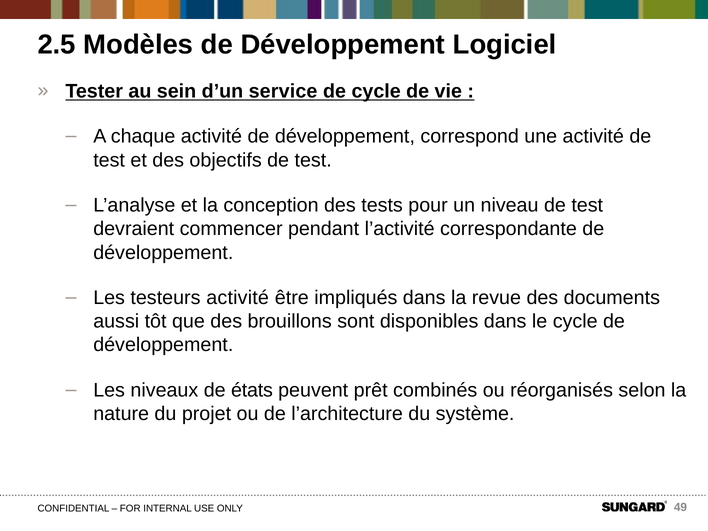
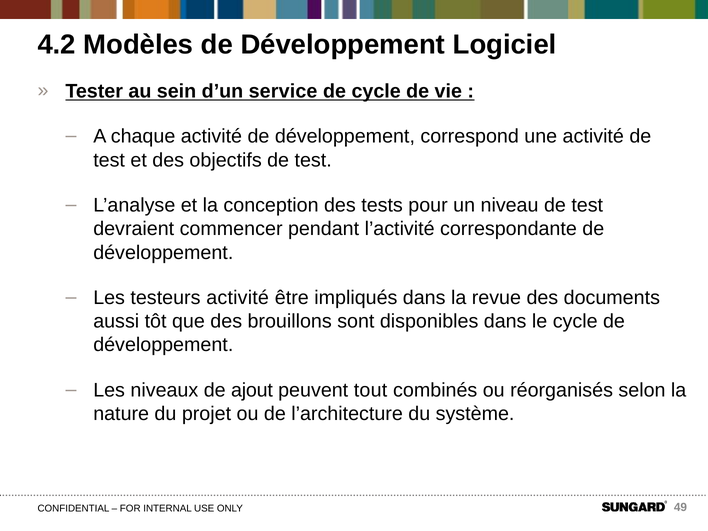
2.5: 2.5 -> 4.2 (57, 45)
états: états -> ajout (252, 390)
prêt: prêt -> tout (371, 390)
